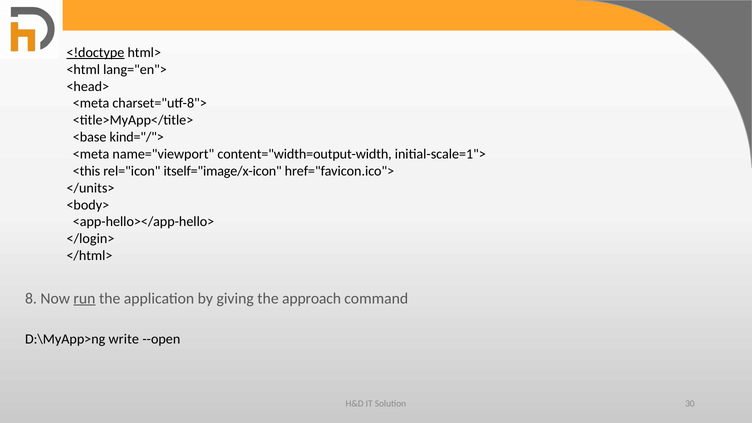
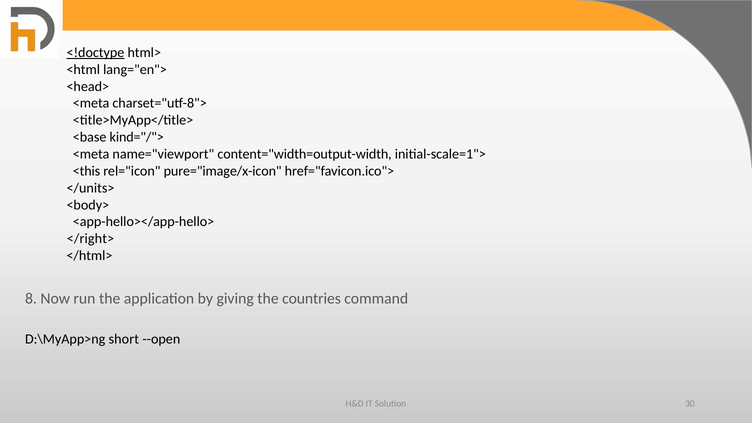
itself="image/x-icon: itself="image/x-icon -> pure="image/x-icon (223, 171)
</login>: </login> -> </right> (90, 239)
run underline: present -> none (84, 298)
approach: approach -> countries (312, 298)
write: write -> short (124, 339)
